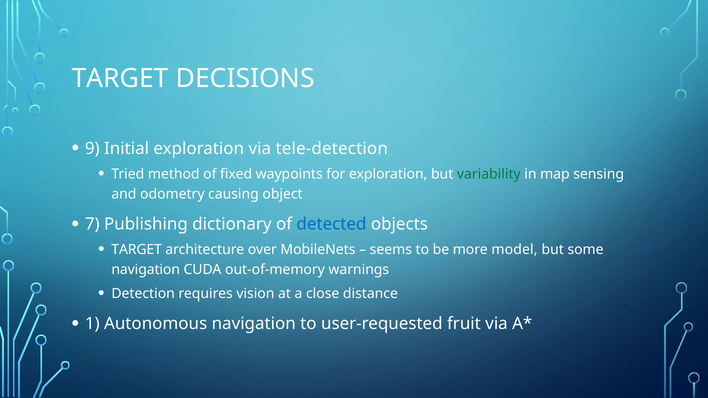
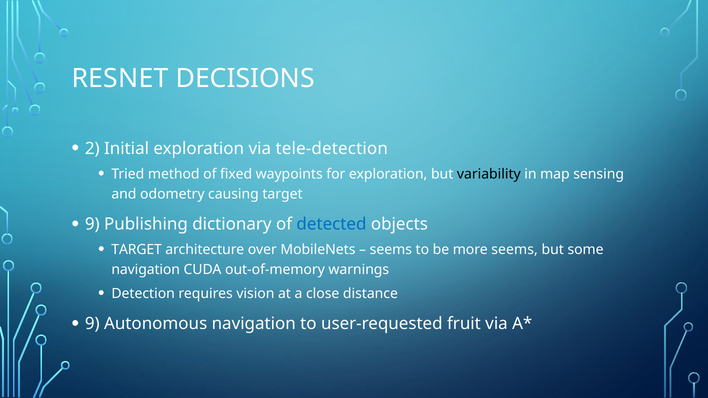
TARGET: TARGET -> RESNET (120, 79)
9: 9 -> 2 (92, 149)
variability colour: green -> black (489, 174)
causing object: object -> target (283, 194)
7: 7 -> 9 (92, 224)
more model: model -> seems (515, 250)
1: 1 -> 9 (92, 324)
